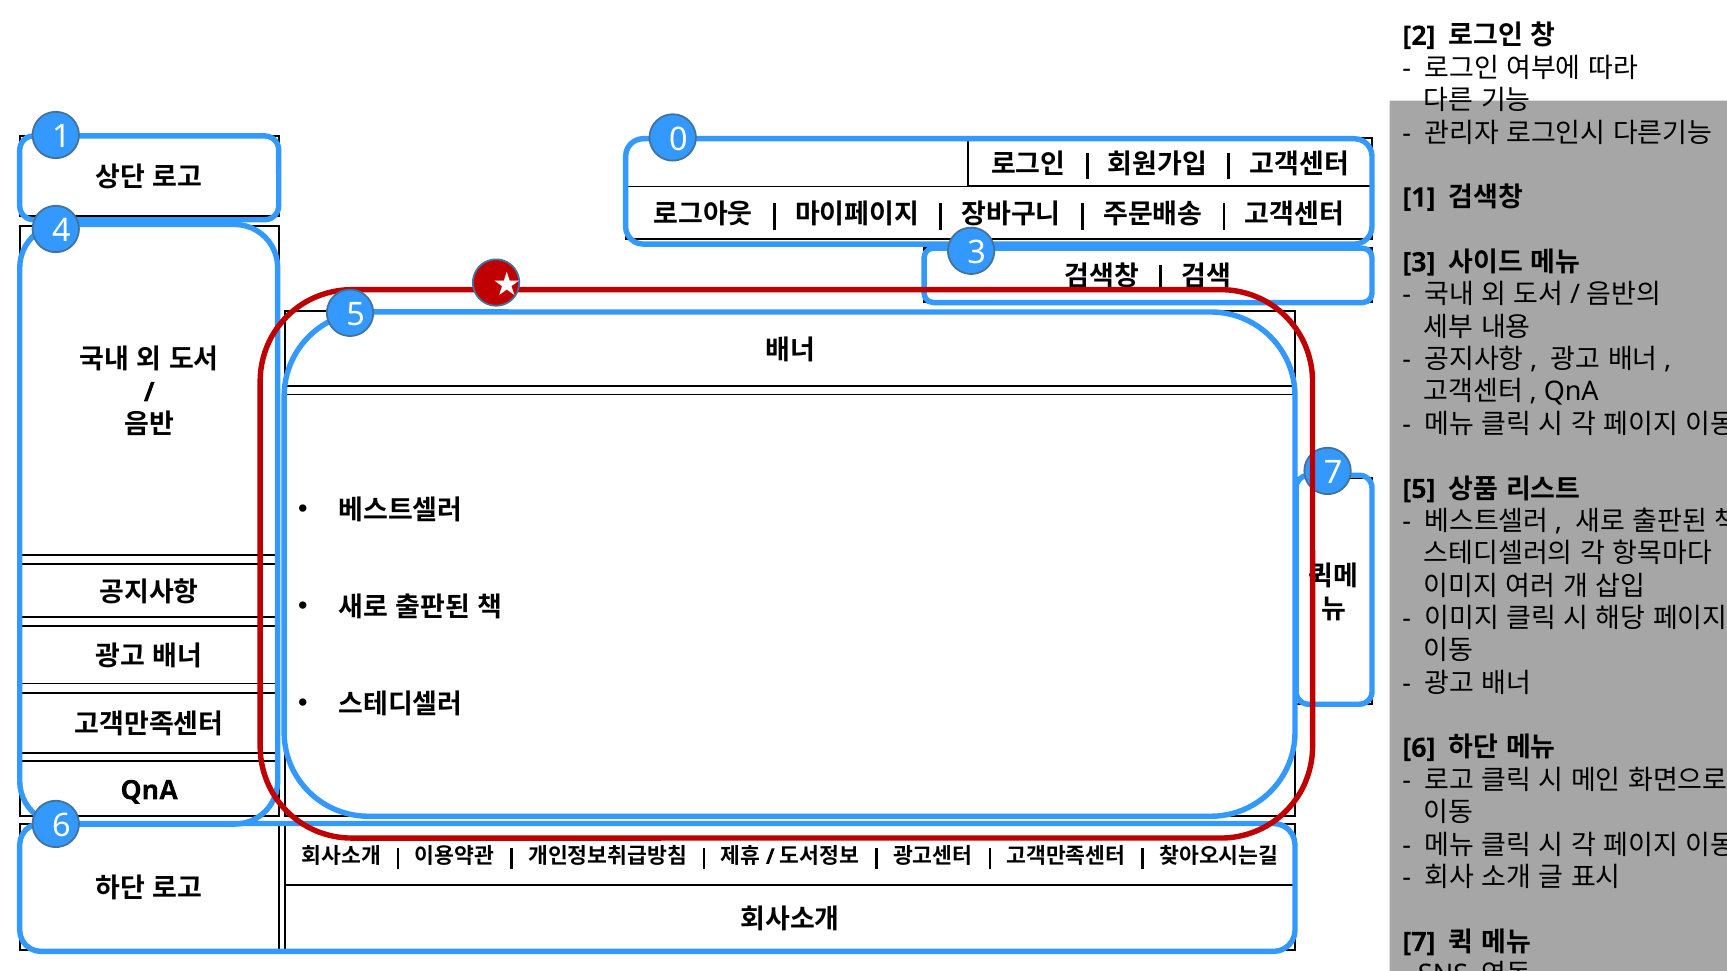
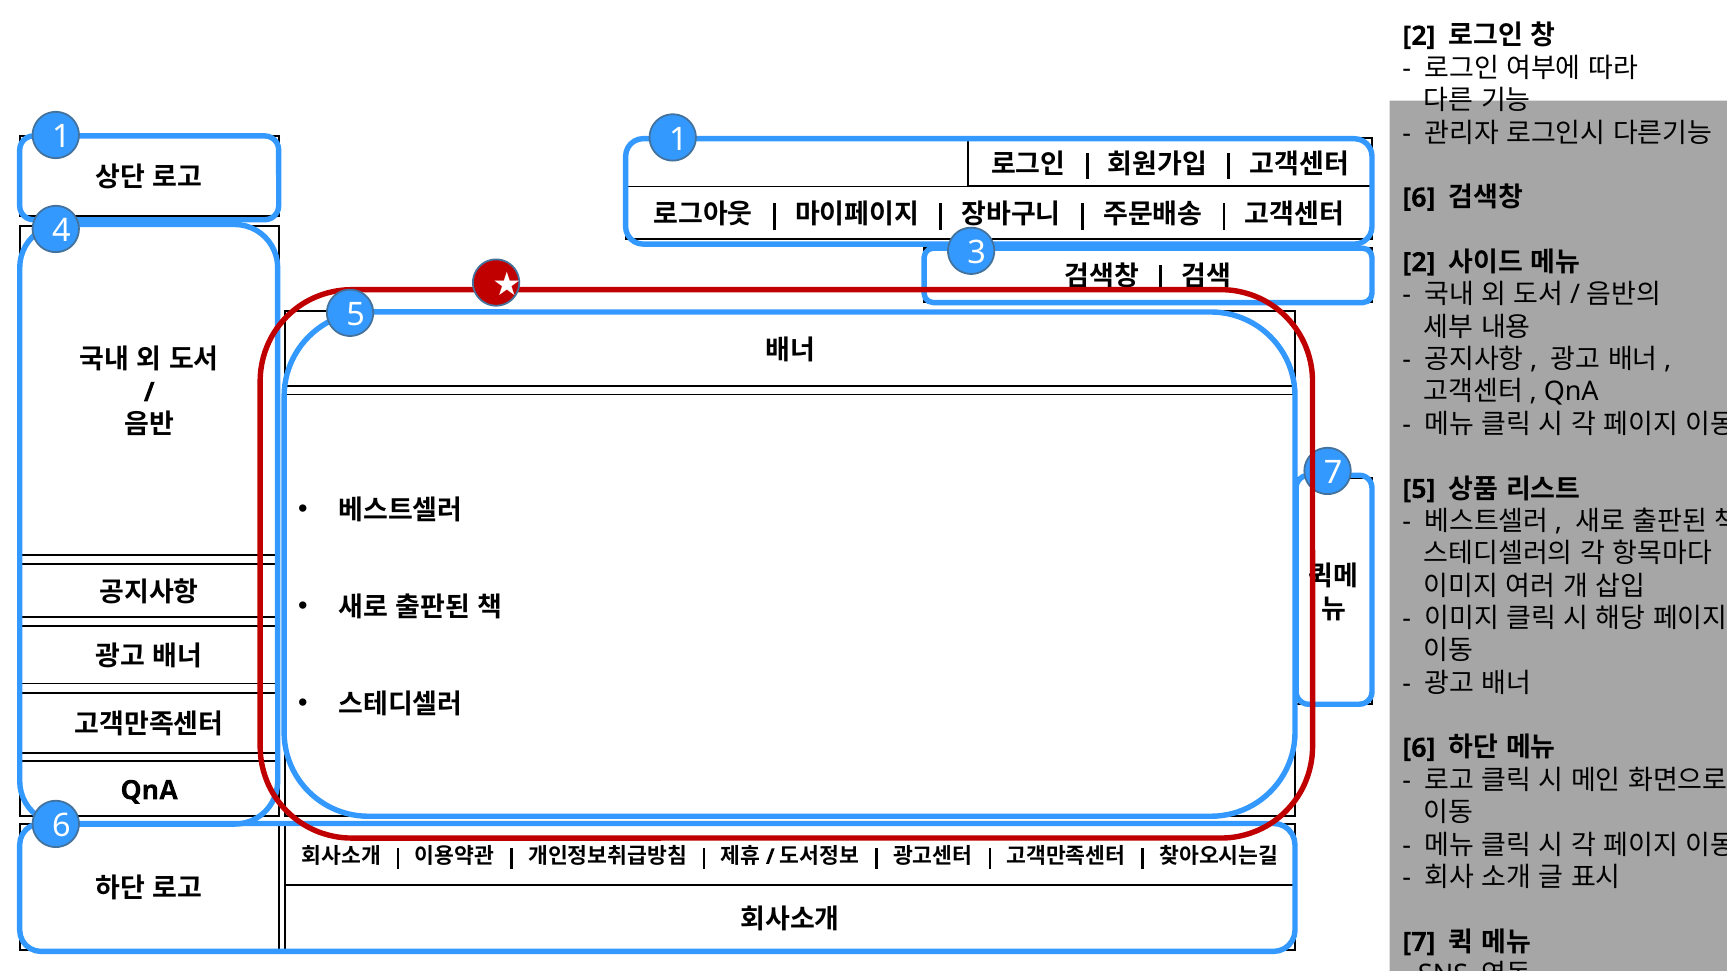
1 0: 0 -> 1 (678, 140)
1: 1 -> 6 (1419, 198)
3: 3 -> 2 (1419, 263)
